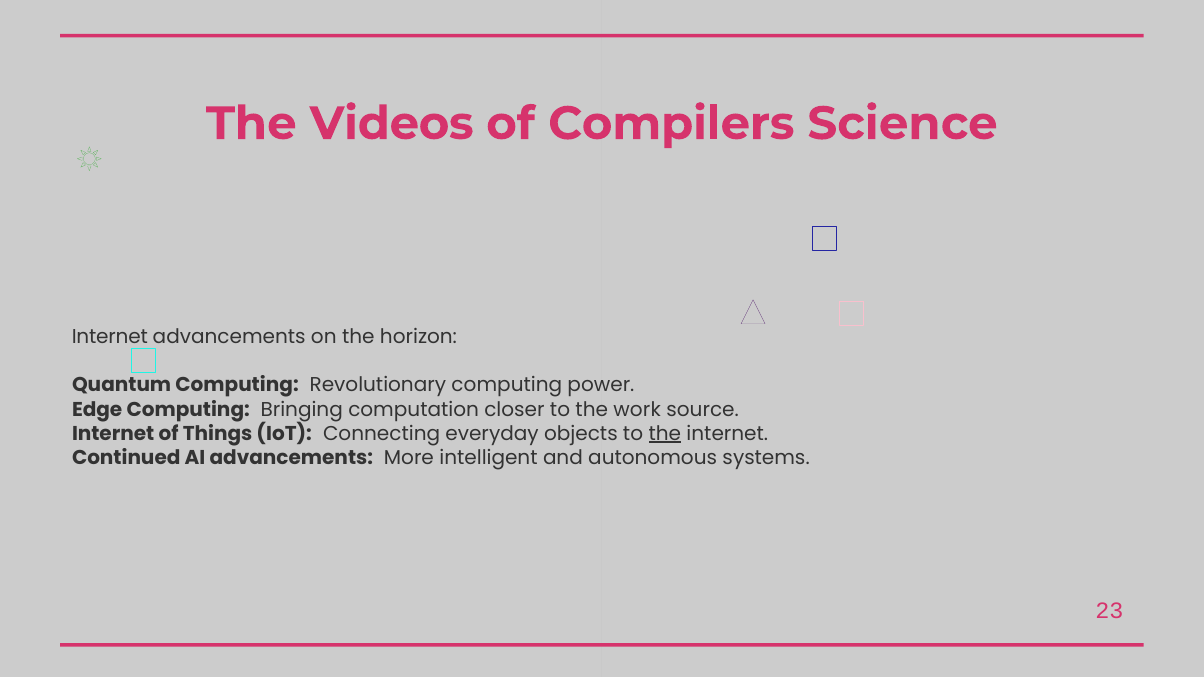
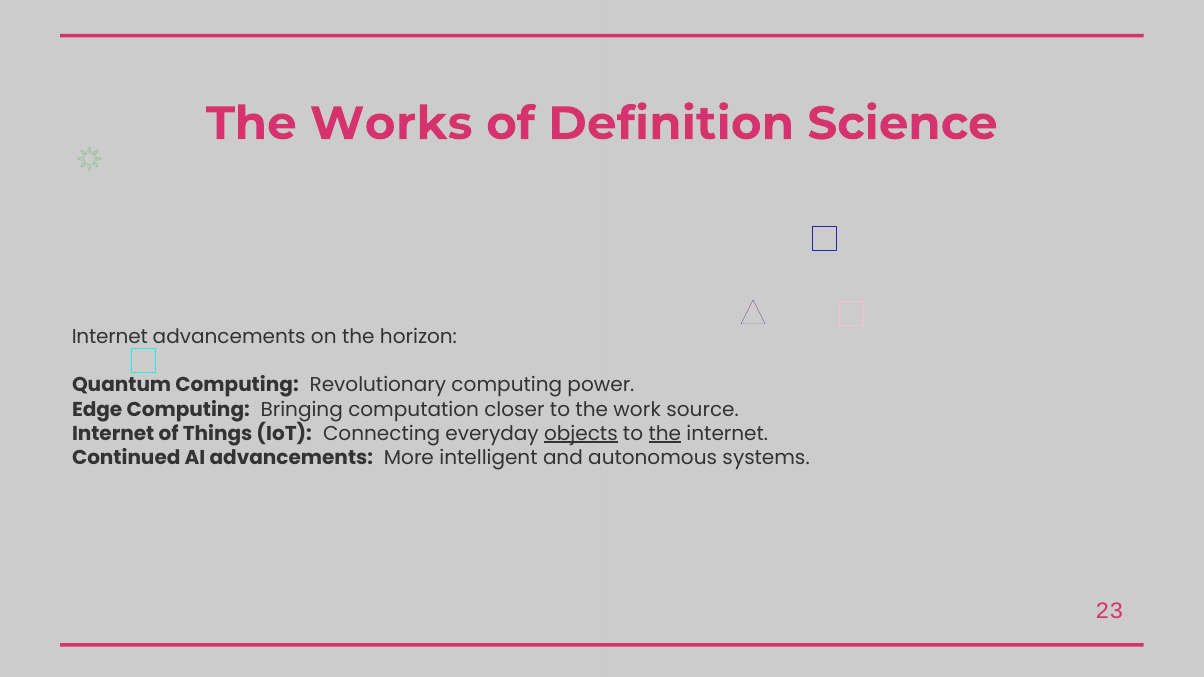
Videos: Videos -> Works (391, 124)
Compilers: Compilers -> Definition (671, 124)
objects underline: none -> present (581, 434)
